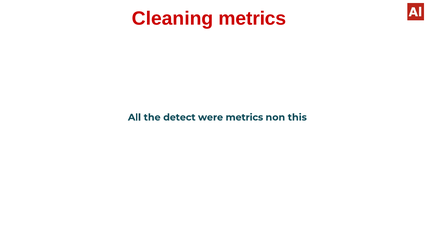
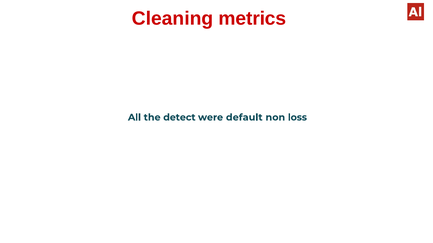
were metrics: metrics -> default (244, 118)
this: this -> loss (297, 118)
